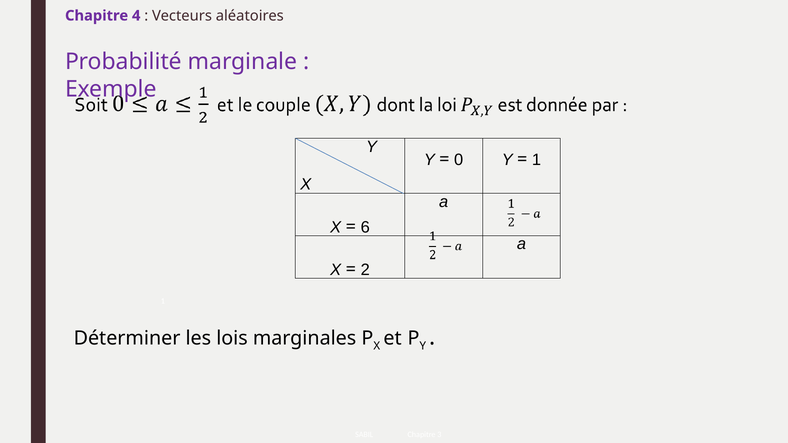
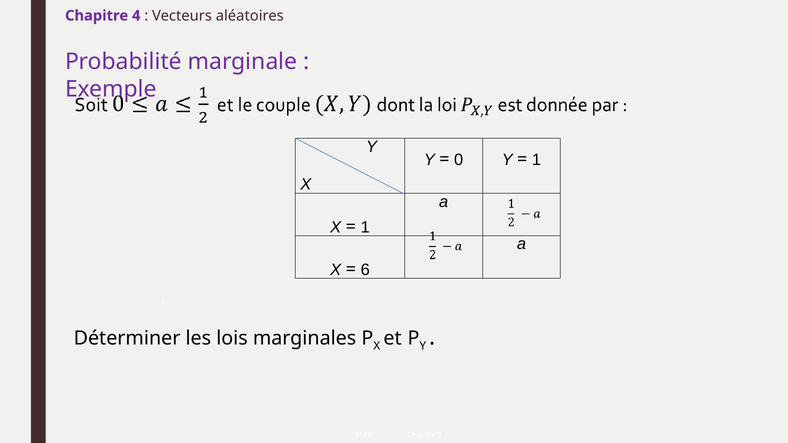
6: 6 -> 1 (365, 228)
2: 2 -> 6 (365, 270)
